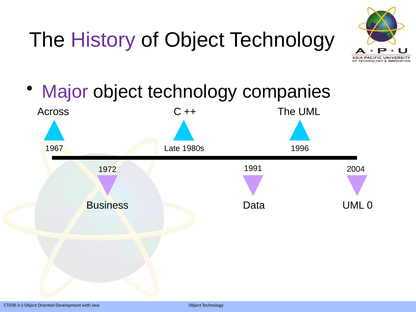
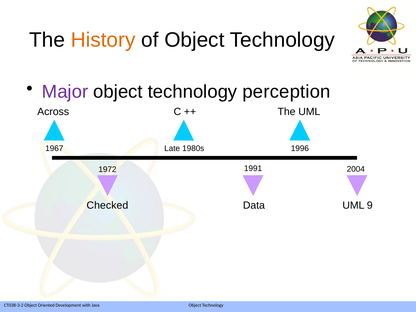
History colour: purple -> orange (103, 40)
companies: companies -> perception (287, 92)
Business: Business -> Checked (107, 205)
0: 0 -> 9 (370, 205)
